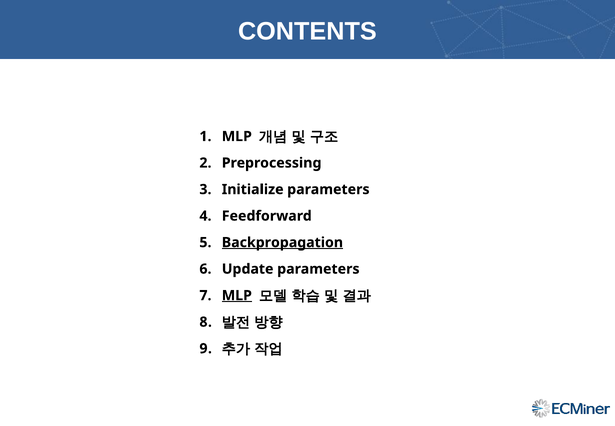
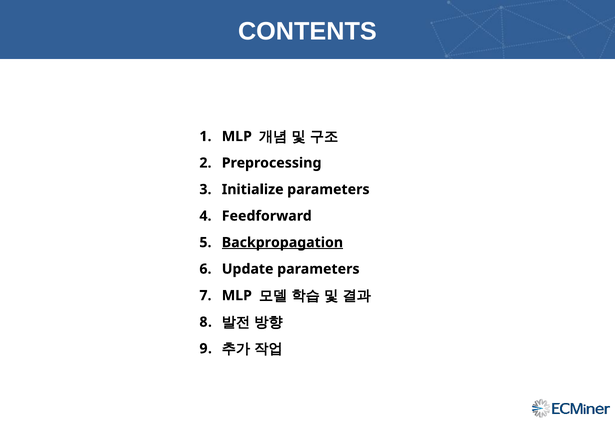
MLP underline: present -> none (237, 295)
